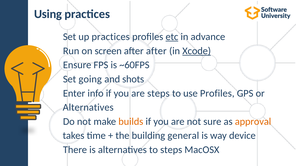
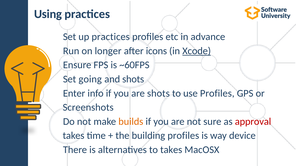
etc underline: present -> none (172, 37)
screen: screen -> longer (108, 51)
after after: after -> icons (156, 51)
are steps: steps -> shots (158, 94)
Alternatives: Alternatives -> Screenshots (88, 108)
approval colour: orange -> red (253, 122)
building general: general -> profiles (183, 136)
to steps: steps -> takes (171, 150)
